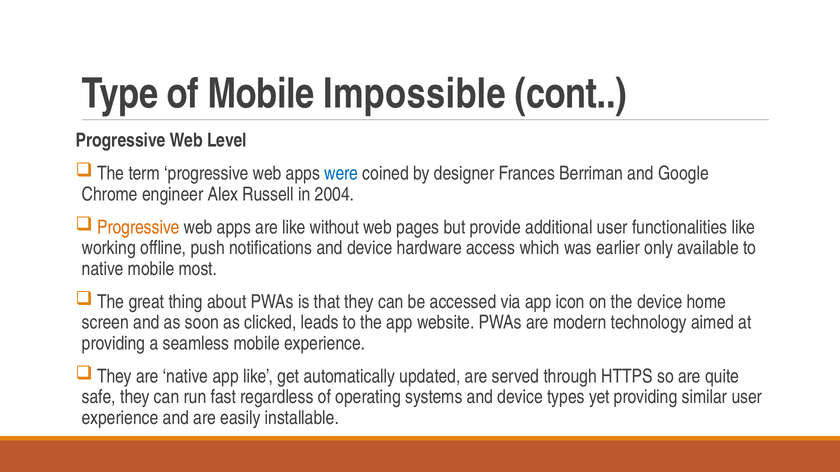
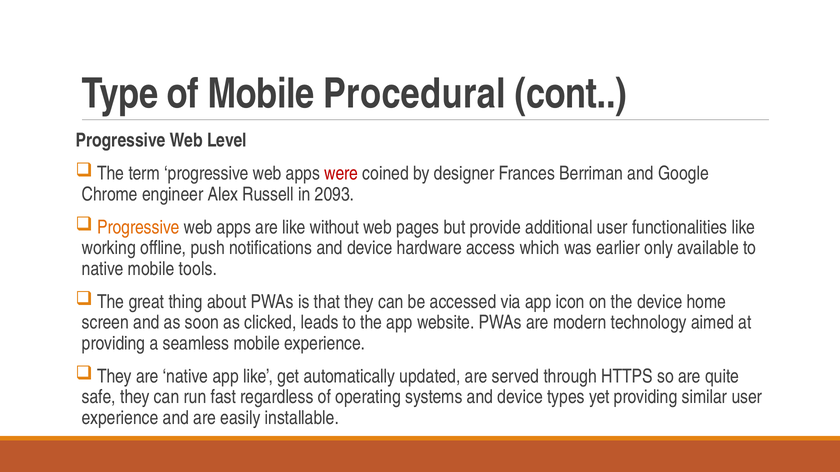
Impossible: Impossible -> Procedural (415, 94)
were colour: blue -> red (341, 174)
2004: 2004 -> 2093 (334, 194)
most: most -> tools (198, 269)
